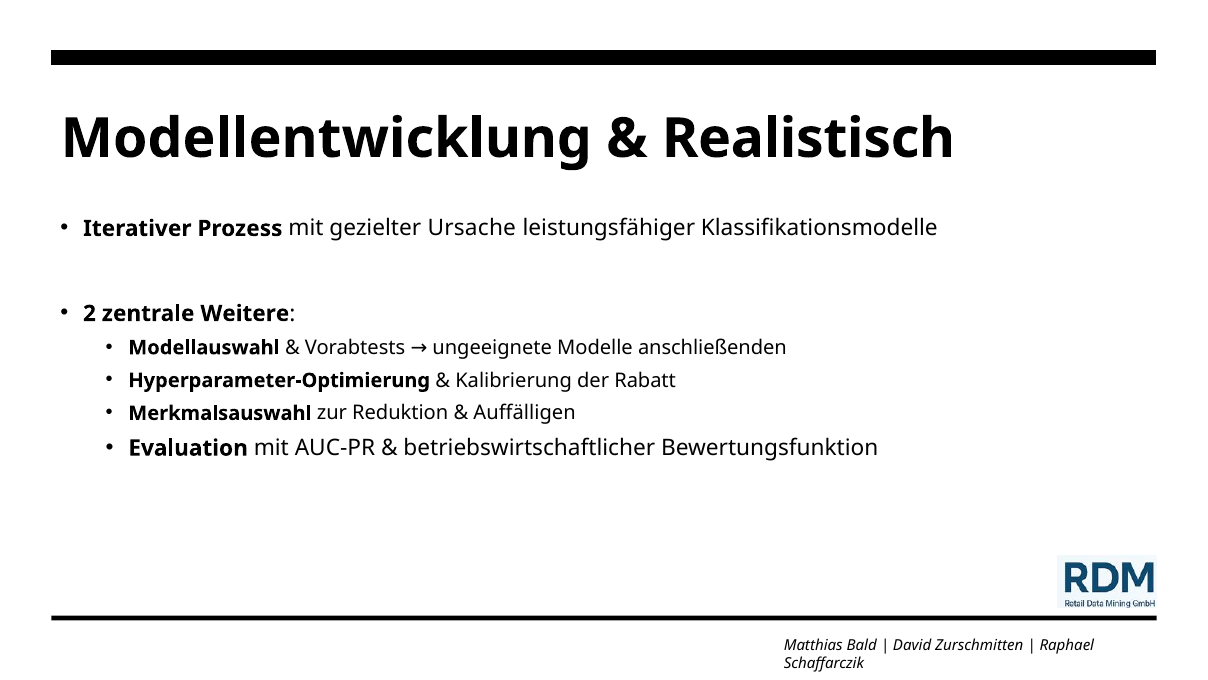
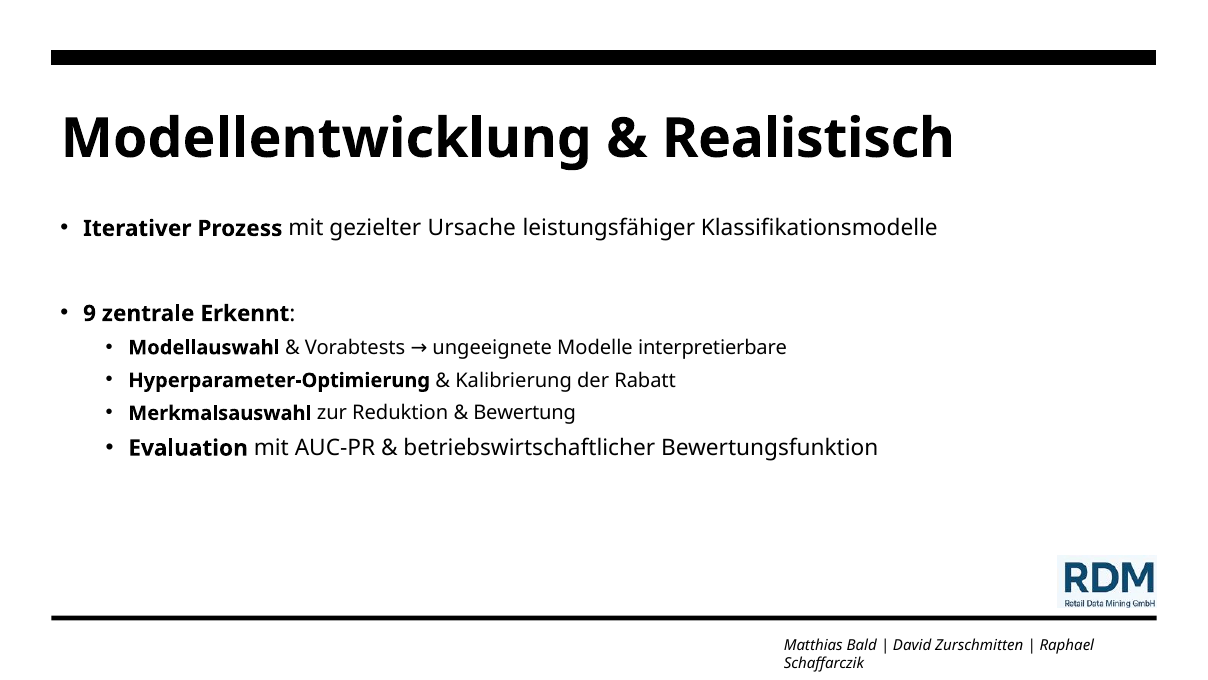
2: 2 -> 9 (90, 313)
Weitere: Weitere -> Erkennt (245, 313)
anschließenden: anschließenden -> interpretierbare (713, 347)
Auffälligen: Auffälligen -> Bewertung (525, 413)
